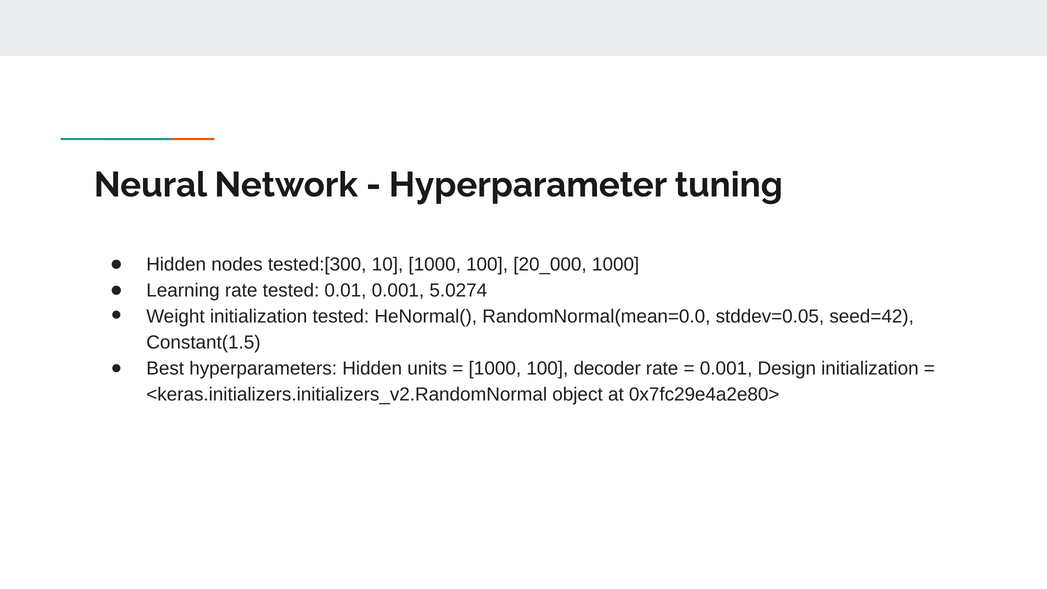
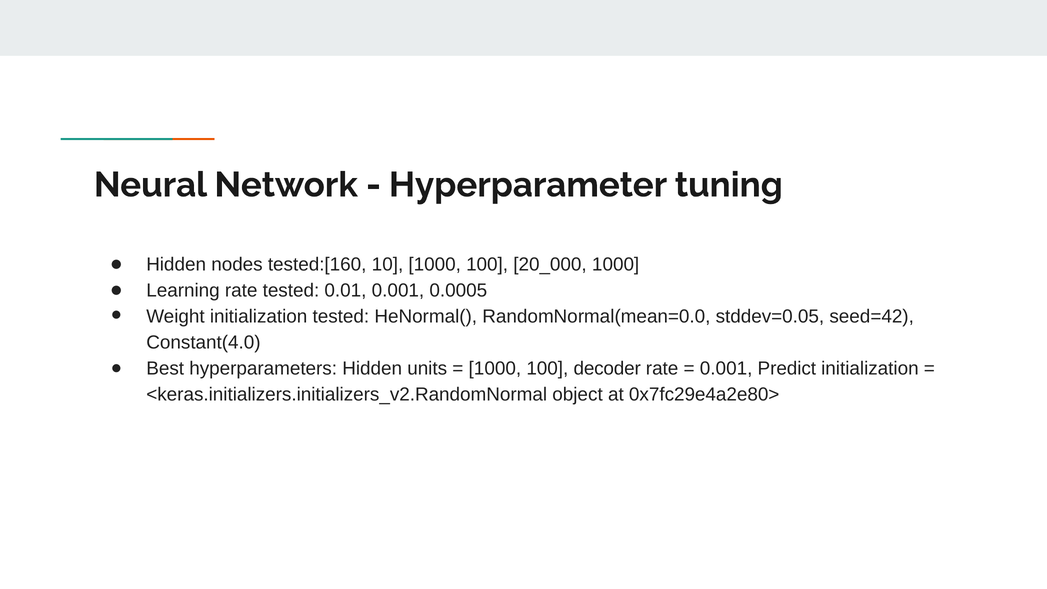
tested:[300: tested:[300 -> tested:[160 (317, 264)
5.0274: 5.0274 -> 0.0005 (458, 290)
Constant(1.5: Constant(1.5 -> Constant(4.0 (203, 342)
Design: Design -> Predict (787, 368)
